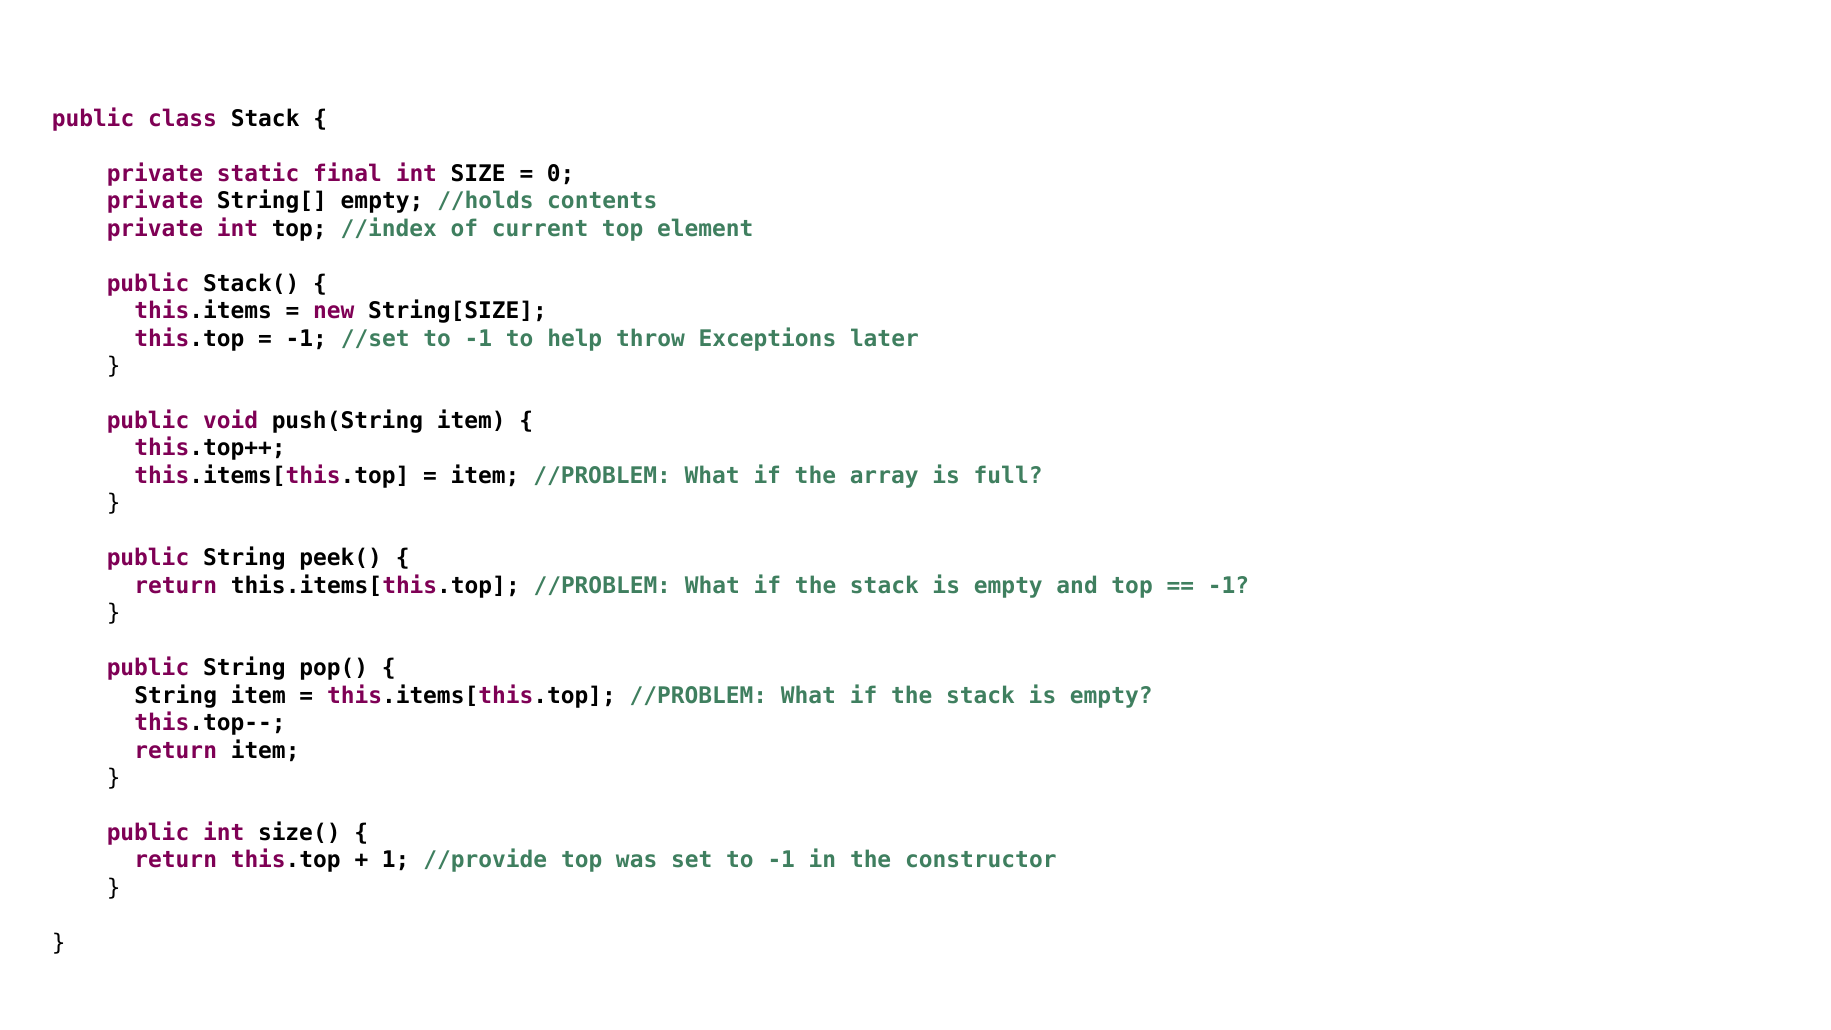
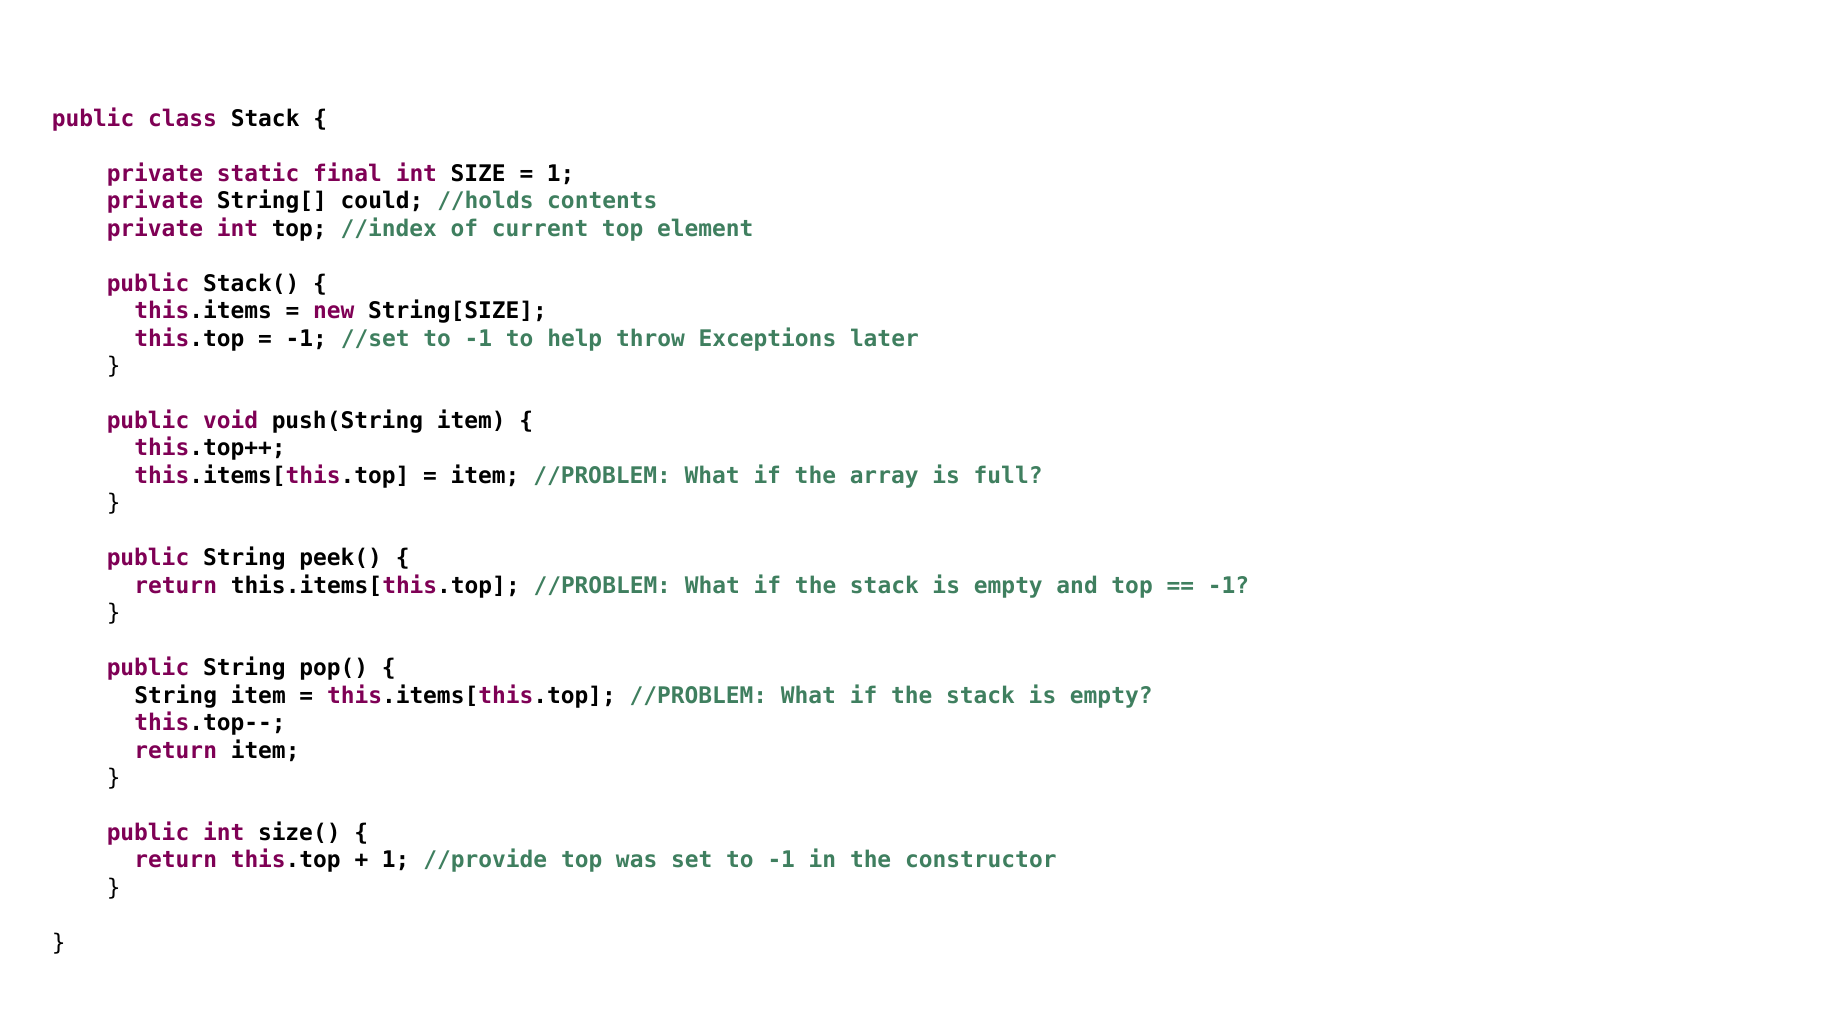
0: 0 -> 1 (561, 174)
String[ empty: empty -> could (382, 201)
